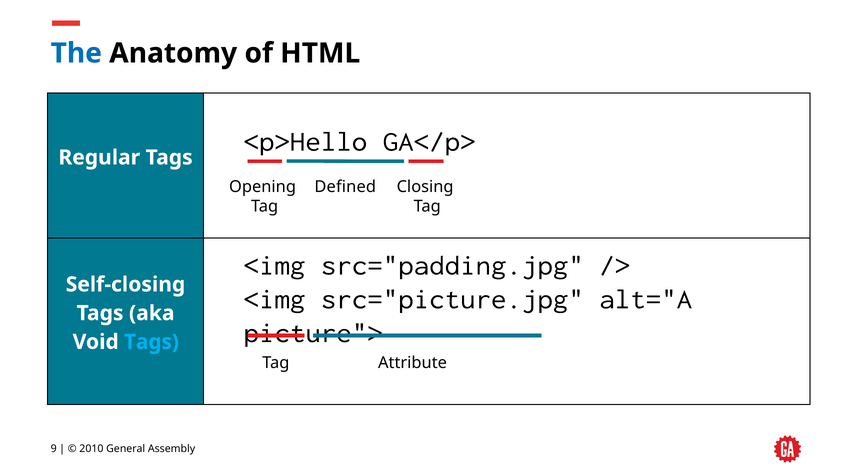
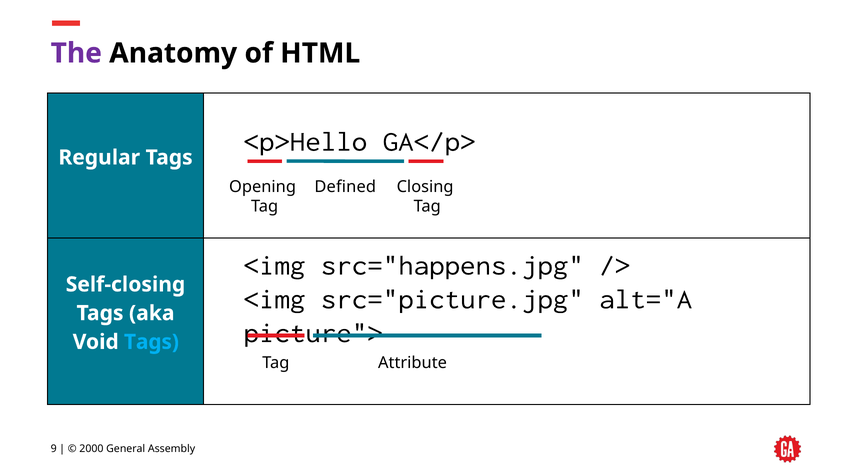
The colour: blue -> purple (76, 53)
src="padding.jpg: src="padding.jpg -> src="happens.jpg (452, 265)
2010: 2010 -> 2000 (91, 448)
